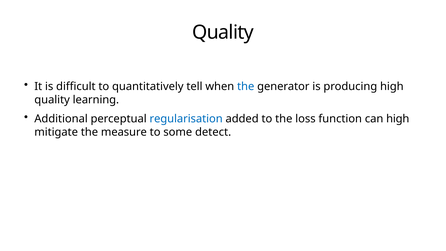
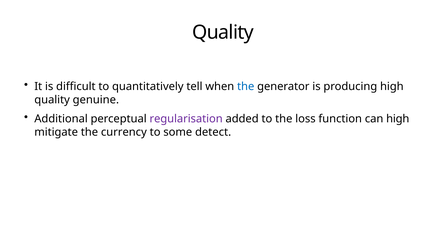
learning: learning -> genuine (96, 100)
regularisation colour: blue -> purple (186, 119)
measure: measure -> currency (124, 132)
